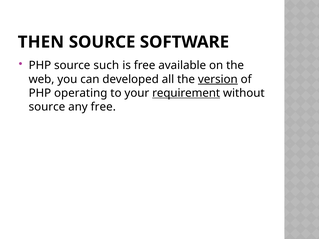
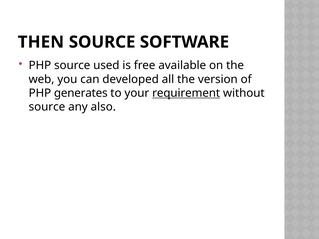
such: such -> used (106, 65)
version underline: present -> none (218, 79)
operating: operating -> generates (81, 93)
any free: free -> also (103, 107)
